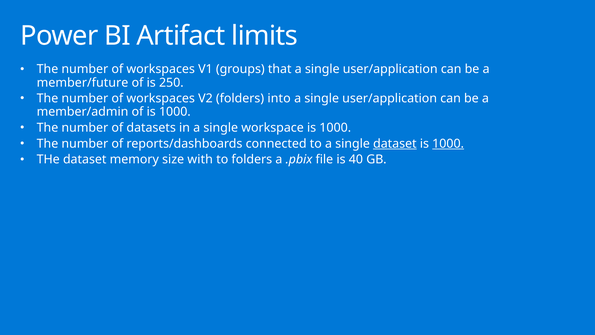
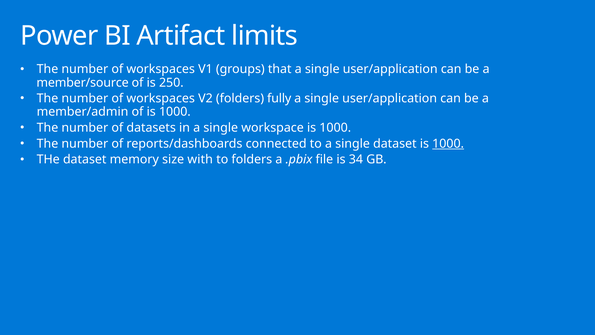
member/future: member/future -> member/source (83, 83)
into: into -> fully (279, 98)
dataset underline: present -> none (395, 143)
40: 40 -> 34 (356, 159)
